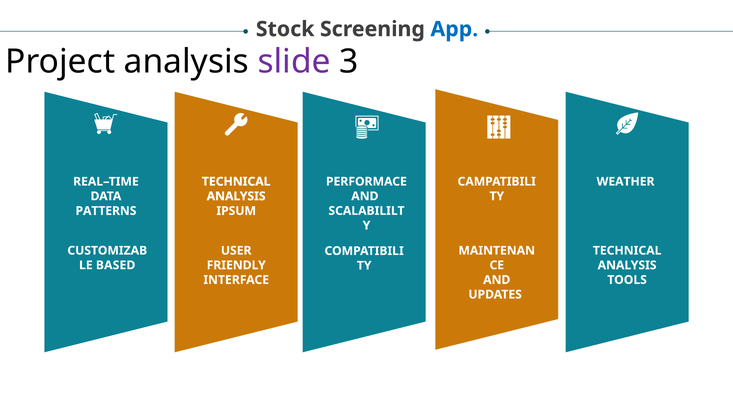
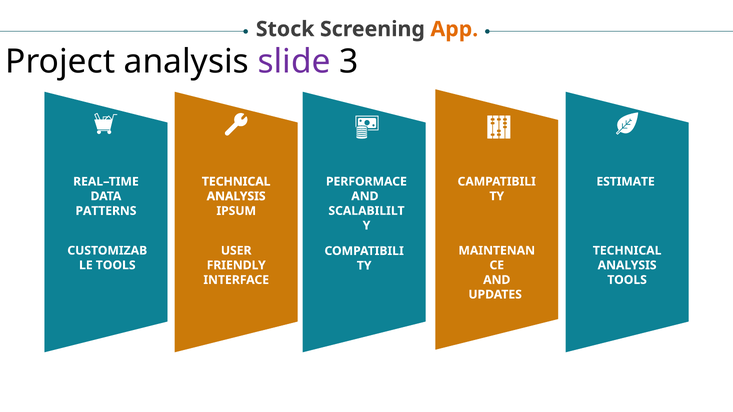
App colour: blue -> orange (454, 29)
WEATHER: WEATHER -> ESTIMATE (626, 182)
BASED: BASED -> TOOLS (116, 265)
